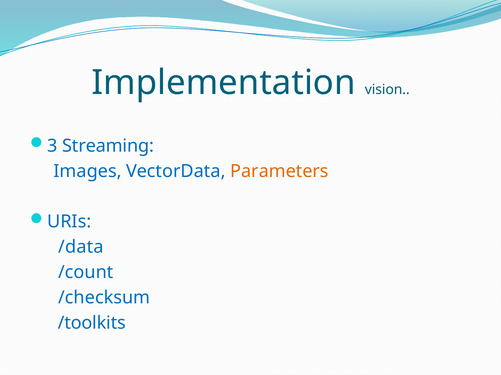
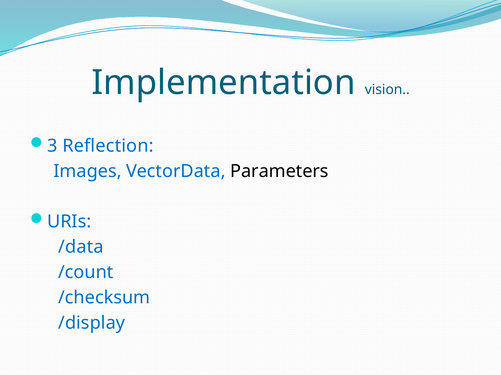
Streaming: Streaming -> Reflection (108, 146)
Parameters colour: orange -> black (279, 171)
/toolkits: /toolkits -> /display (92, 324)
